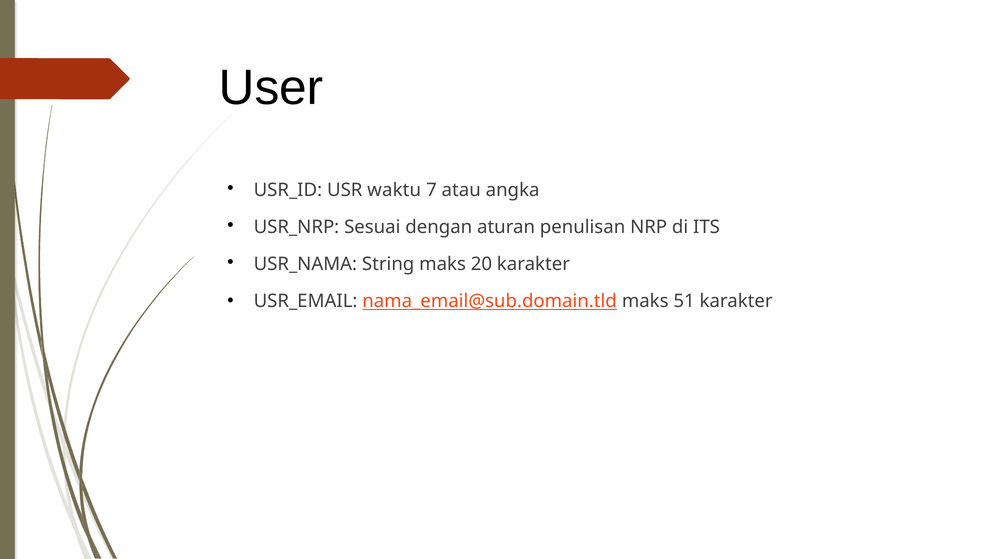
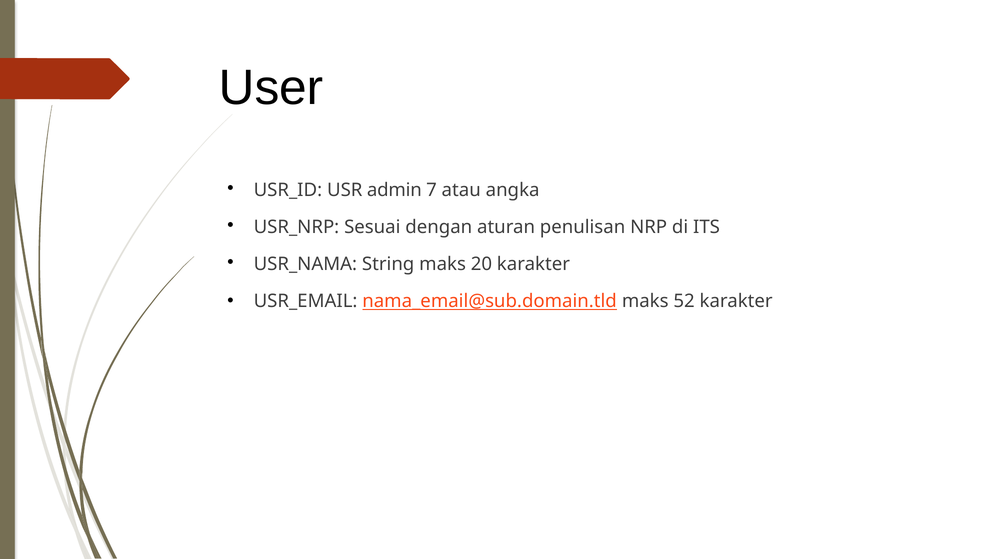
waktu: waktu -> admin (394, 190)
51: 51 -> 52 (684, 301)
